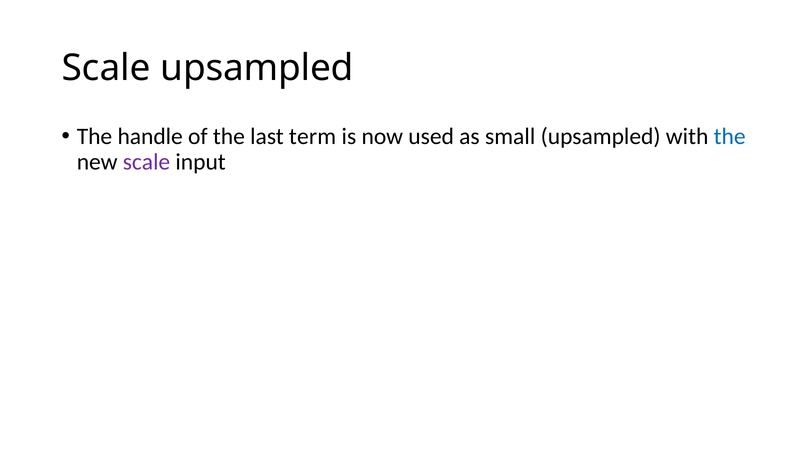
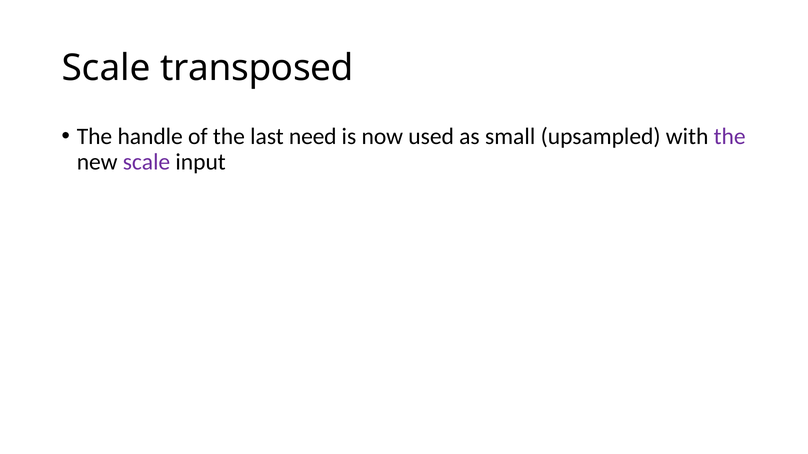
Scale upsampled: upsampled -> transposed (257, 68)
term: term -> need (313, 137)
the colour: blue -> purple (730, 137)
